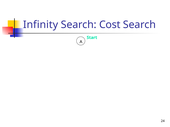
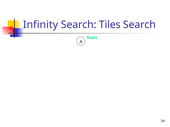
Cost: Cost -> Tiles (110, 25)
